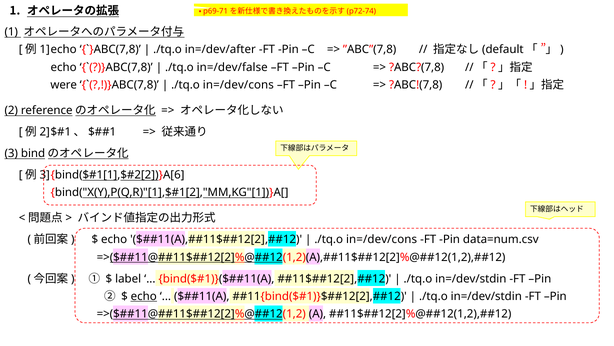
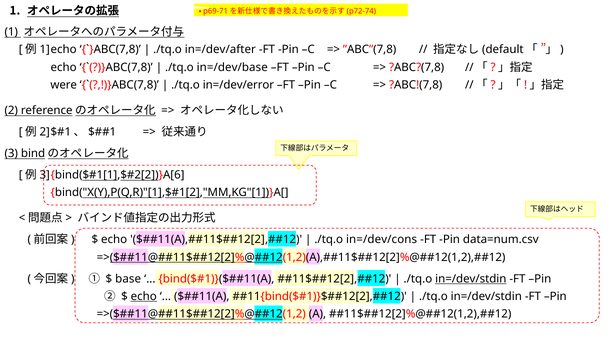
in=/dev/false: in=/dev/false -> in=/dev/base (232, 67)
in=/dev/cons: in=/dev/cons -> in=/dev/error (238, 85)
label: label -> base (128, 278)
in=/dev/stdin underline: none -> present (471, 278)
